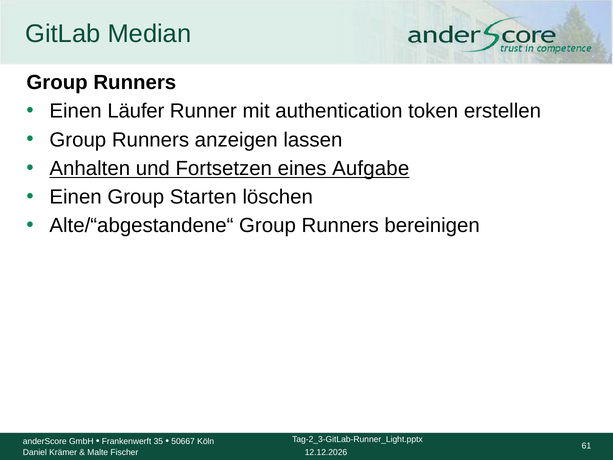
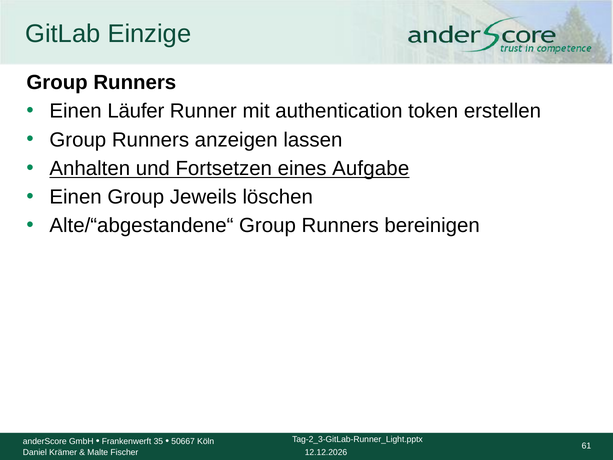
Median: Median -> Einzige (149, 34)
Starten: Starten -> Jeweils (203, 197)
